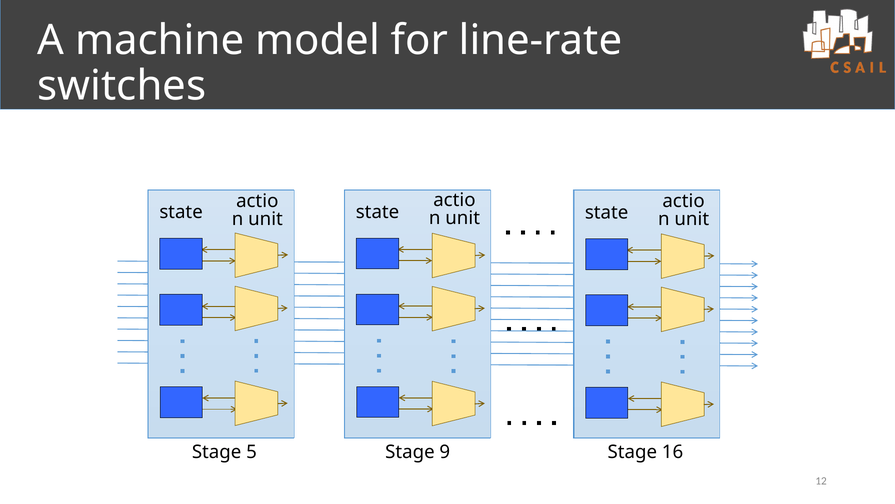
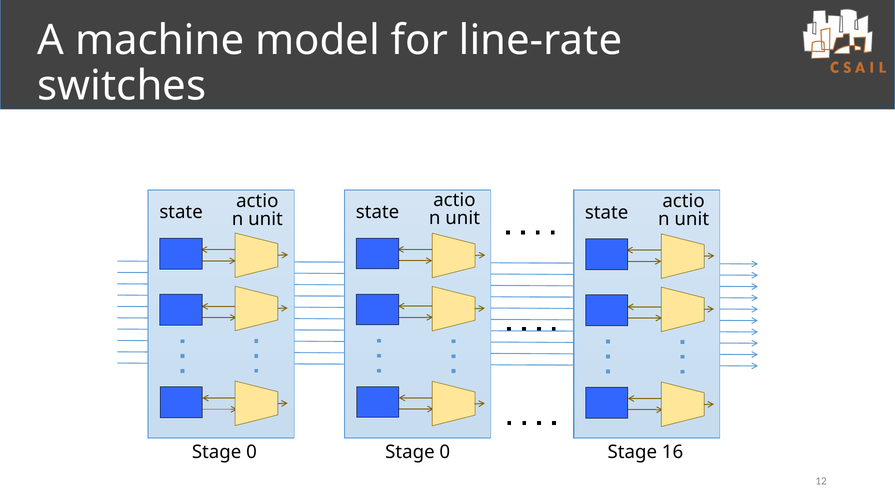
5: 5 -> 0 (252, 452)
9: 9 -> 0 (445, 452)
